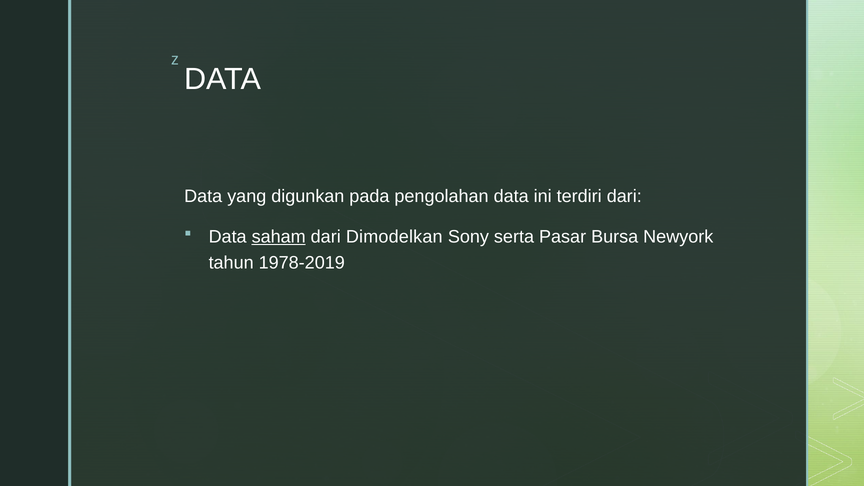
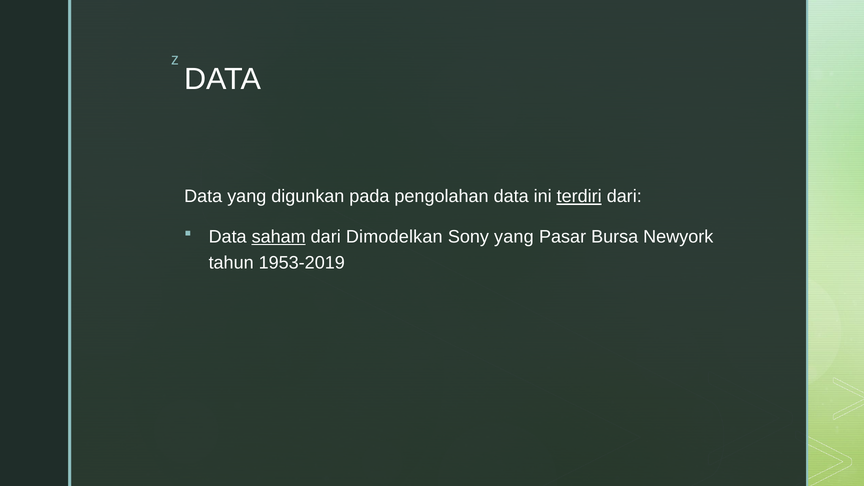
terdiri underline: none -> present (579, 197)
Sony serta: serta -> yang (514, 237)
1978-2019: 1978-2019 -> 1953-2019 (302, 263)
